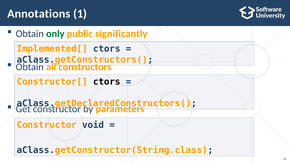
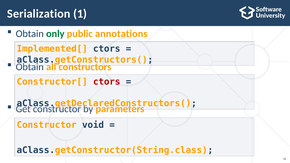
Annotations: Annotations -> Serialization (39, 14)
significantly: significantly -> annotations (121, 34)
ctors colour: black -> red (107, 82)
